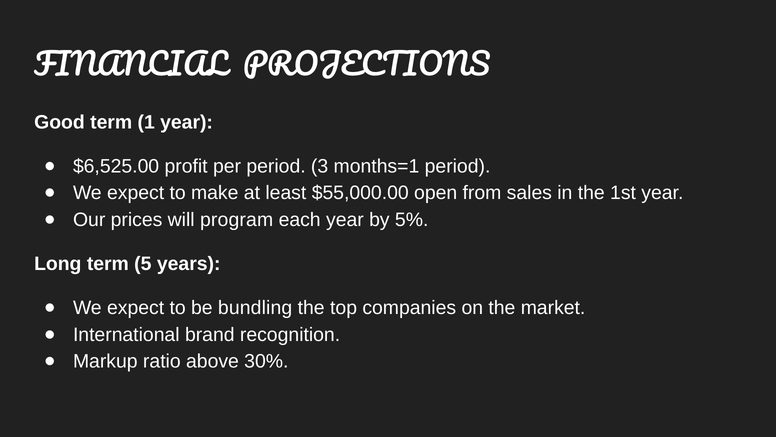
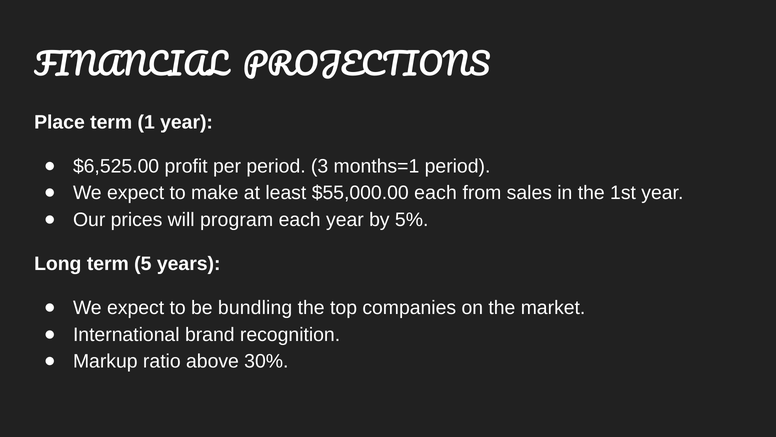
Good: Good -> Place (60, 122)
$55,000.00 open: open -> each (436, 193)
